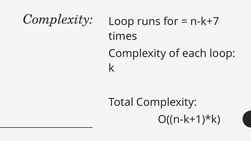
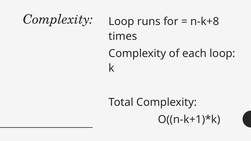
n-k+7: n-k+7 -> n-k+8 (205, 22)
